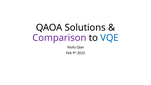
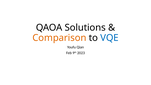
Comparison colour: purple -> orange (59, 38)
